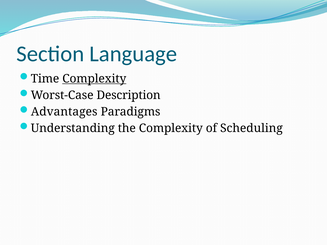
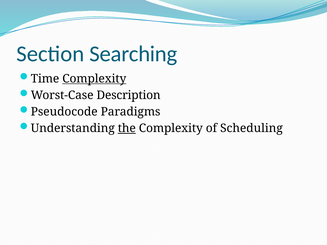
Language: Language -> Searching (133, 54)
Advantages: Advantages -> Pseudocode (64, 112)
the underline: none -> present (127, 128)
